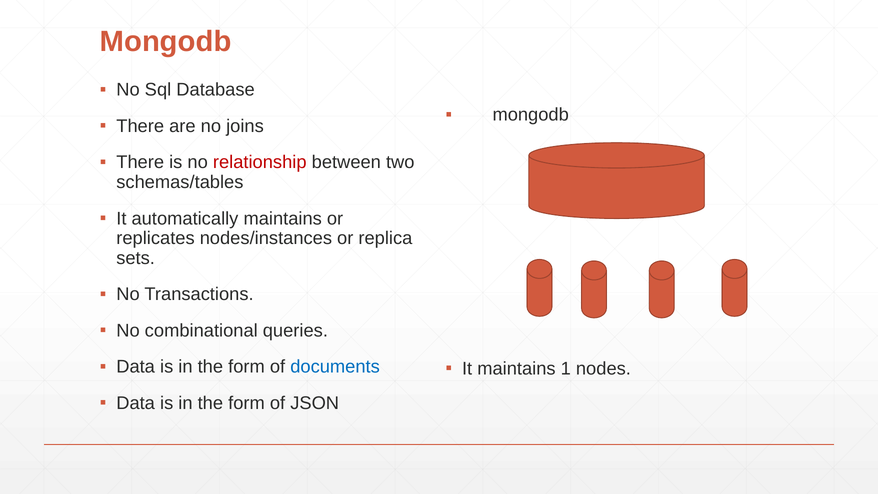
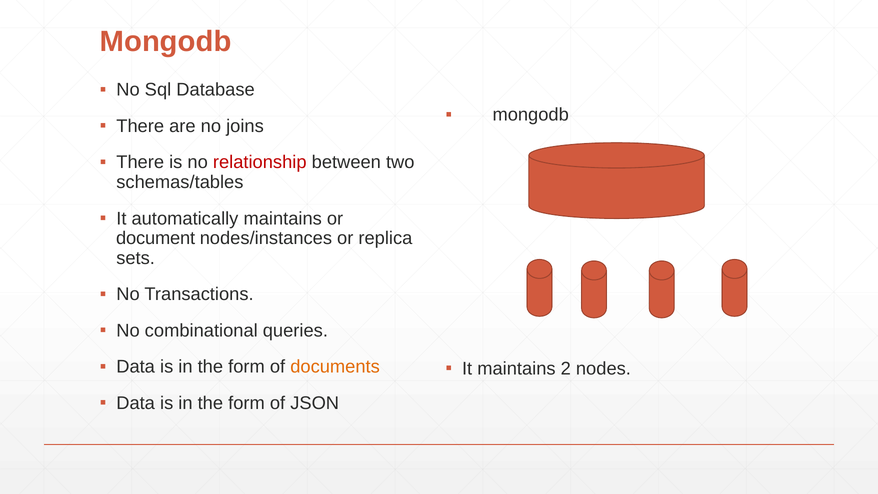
replicates: replicates -> document (156, 238)
documents colour: blue -> orange (335, 367)
1: 1 -> 2 (566, 369)
